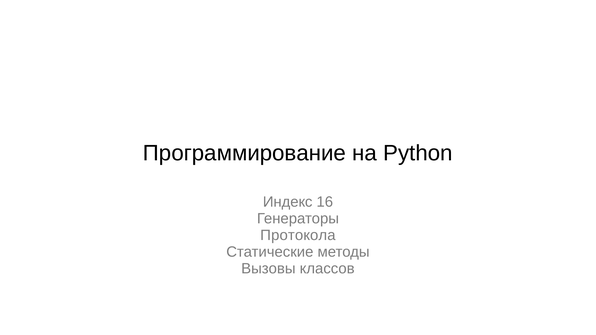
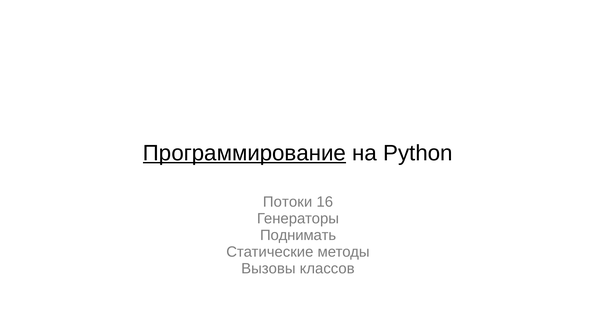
Программирование underline: none -> present (245, 153)
Индекс: Индекс -> Потоки (288, 202)
Протокола: Протокола -> Поднимать (298, 235)
